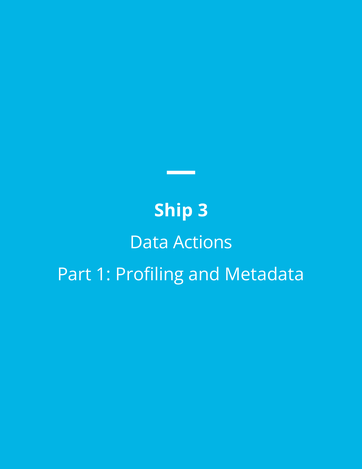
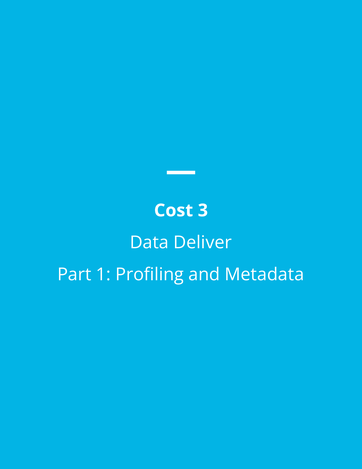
Ship: Ship -> Cost (174, 210)
Actions: Actions -> Deliver (203, 242)
